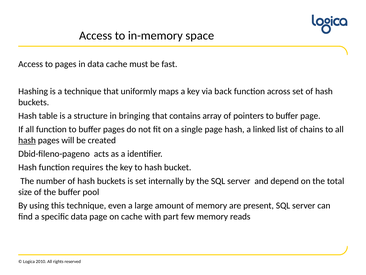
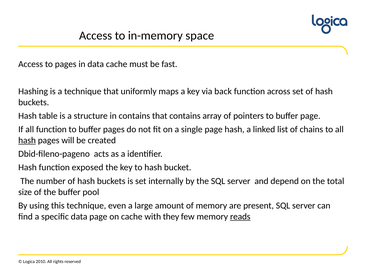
in bringing: bringing -> contains (134, 116)
requires: requires -> exposed (88, 167)
part: part -> they (171, 216)
reads underline: none -> present (240, 216)
